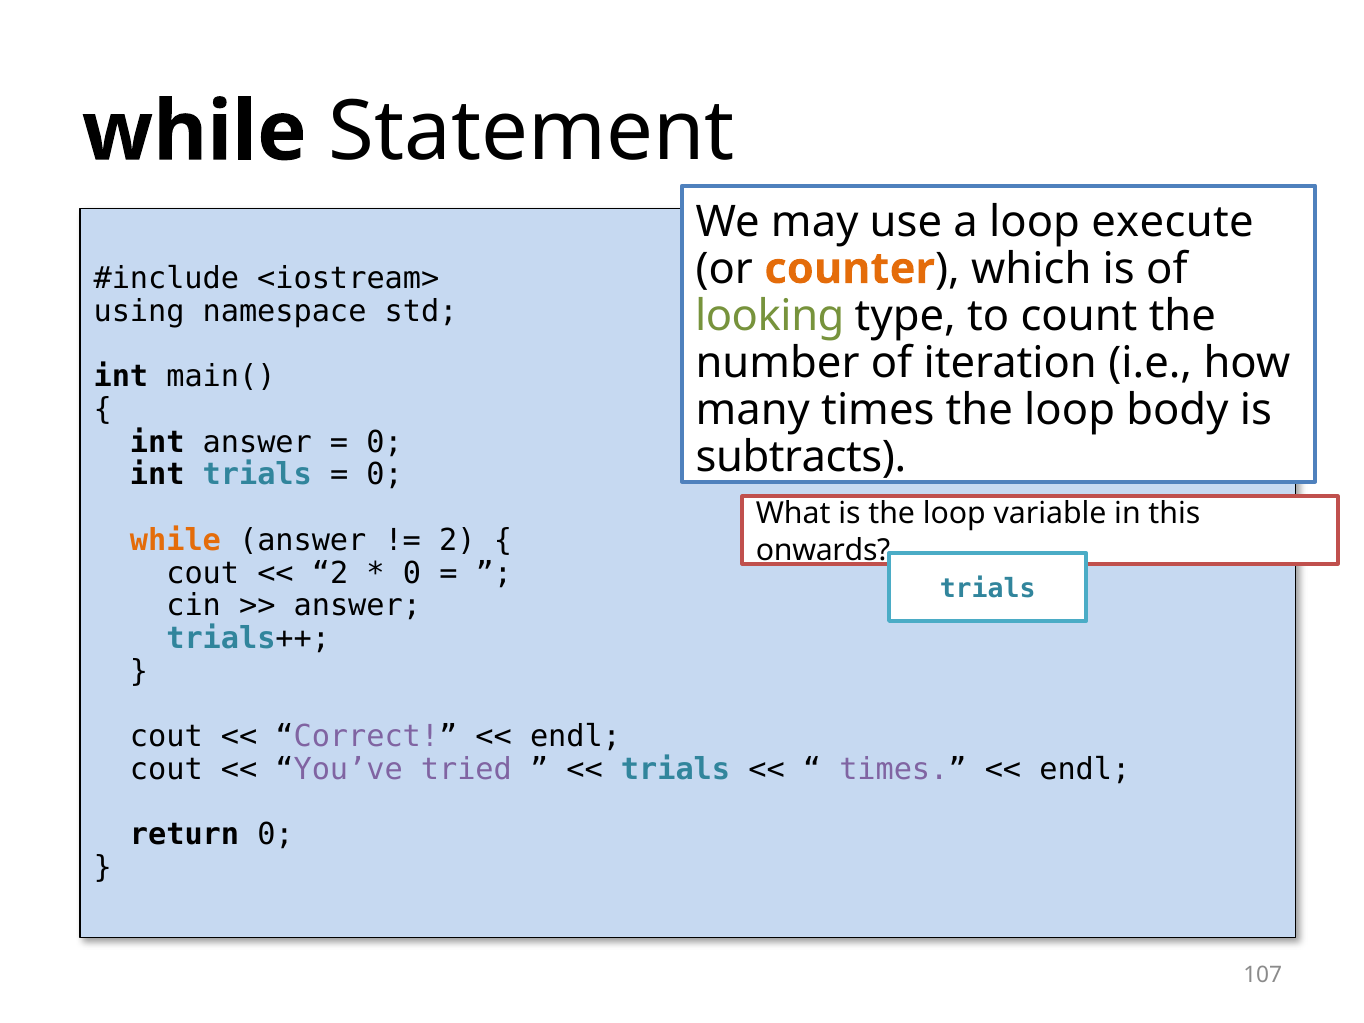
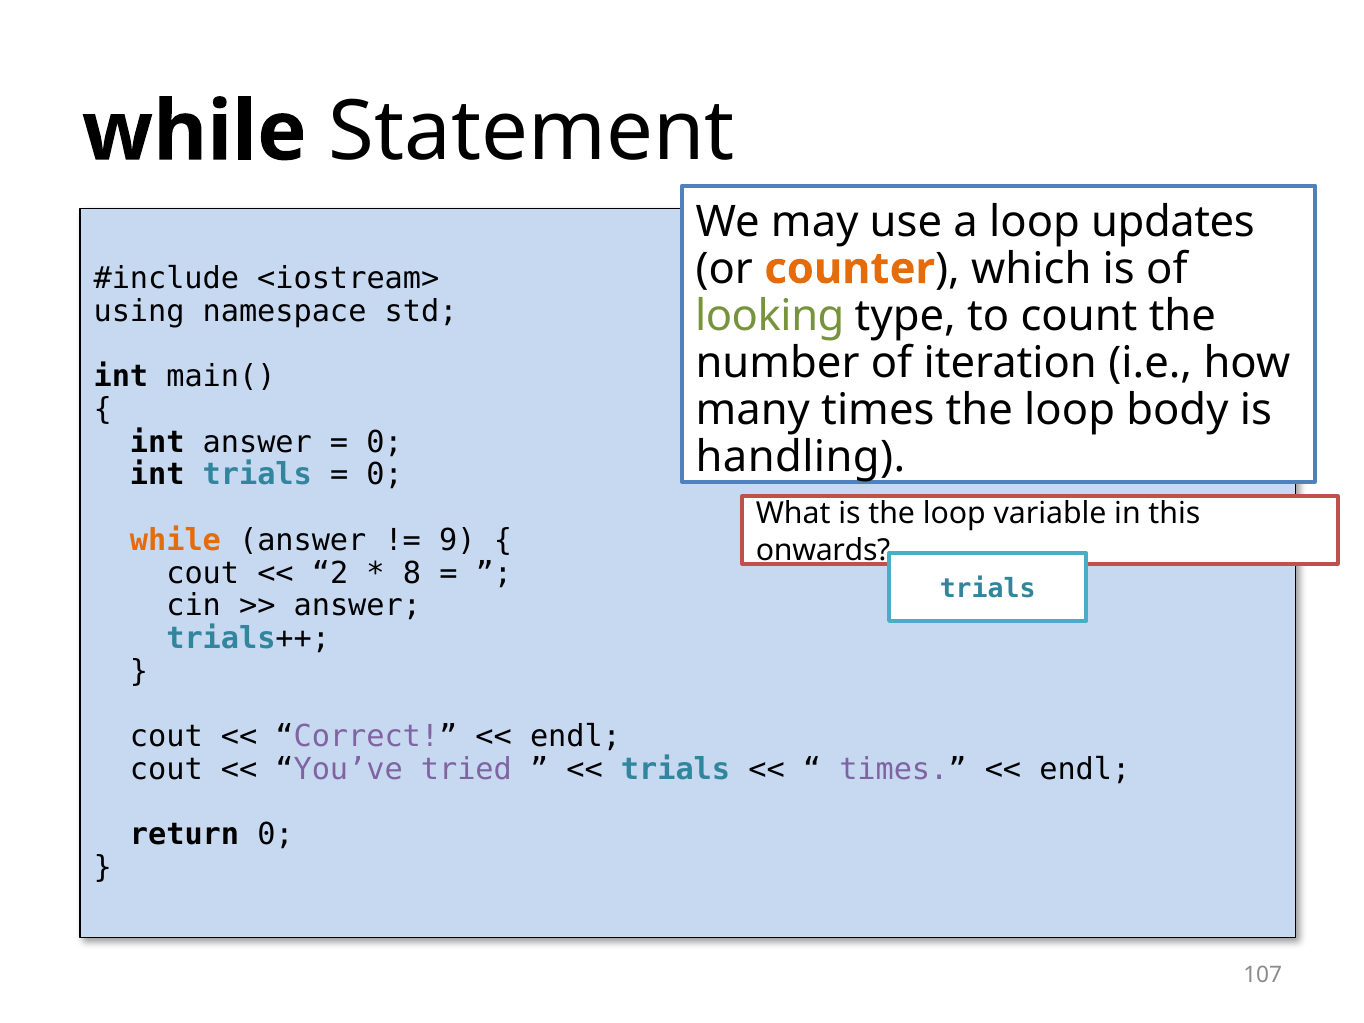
execute: execute -> updates (1173, 222)
subtracts: subtracts -> handling (800, 457)
2: 2 -> 9 (457, 540)
0: 0 -> 8 (412, 573)
